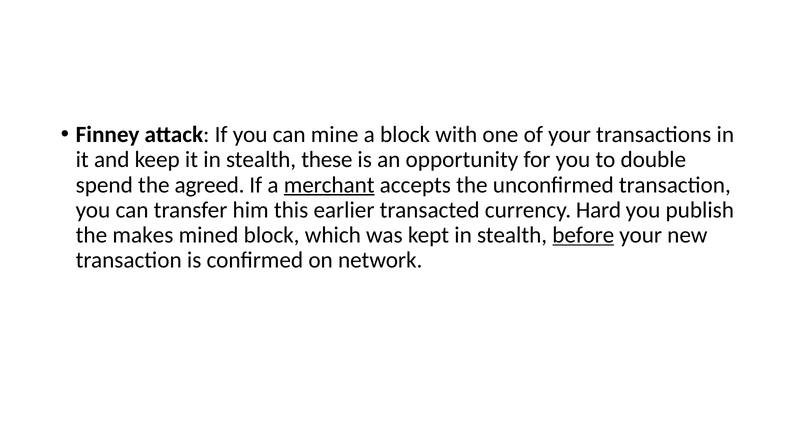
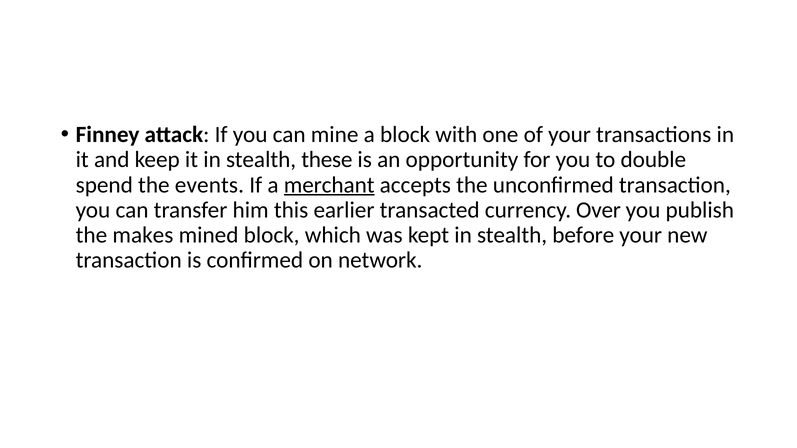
agreed: agreed -> events (209, 185)
Hard: Hard -> Over (599, 210)
before underline: present -> none (583, 235)
